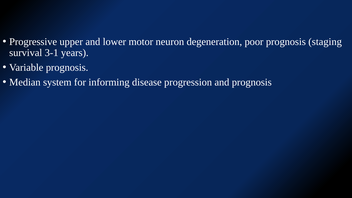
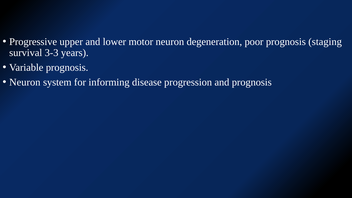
3-1: 3-1 -> 3-3 (52, 53)
Median: Median -> Neuron (25, 82)
